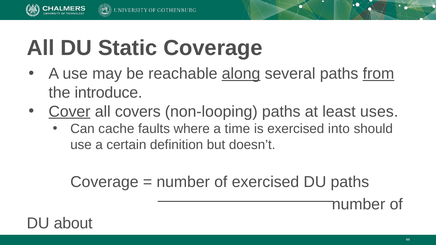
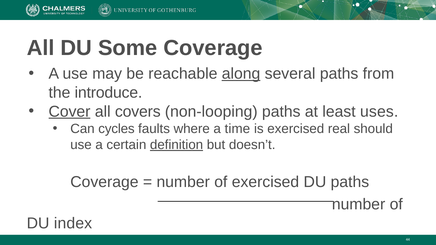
Static: Static -> Some (128, 48)
from underline: present -> none (378, 74)
cache: cache -> cycles (116, 129)
into: into -> real (339, 129)
definition underline: none -> present (177, 145)
about: about -> index (73, 223)
